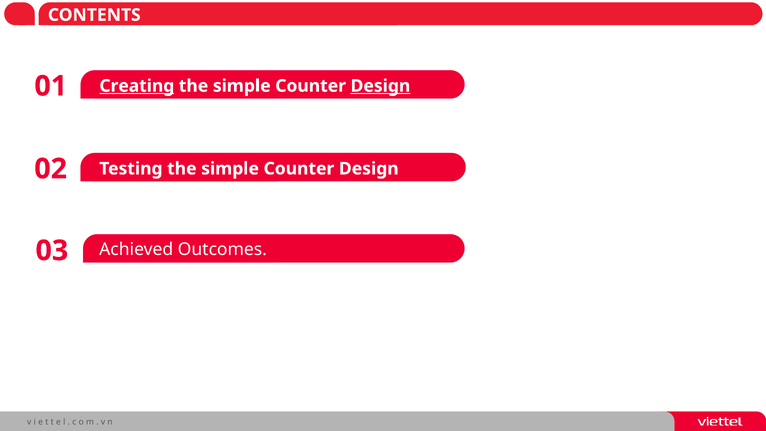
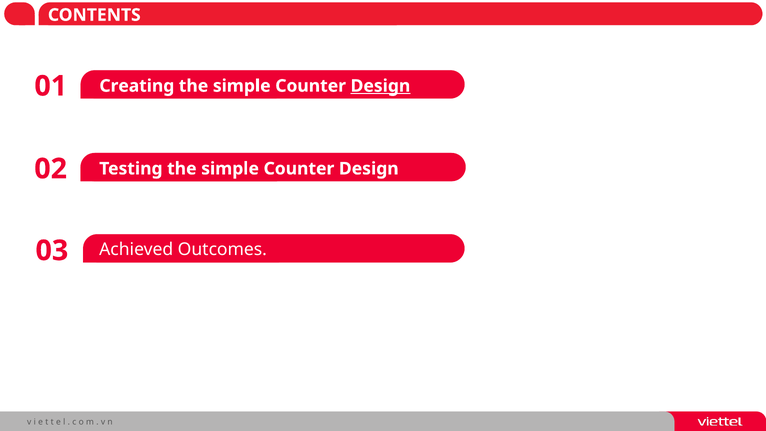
Creating underline: present -> none (137, 86)
